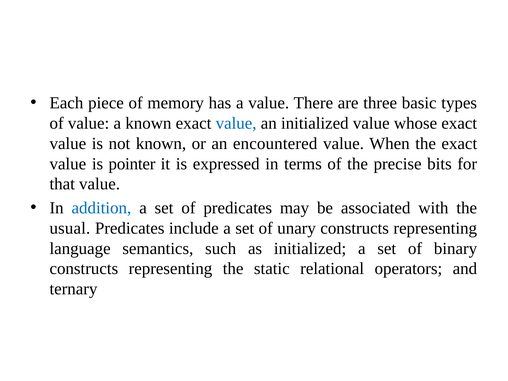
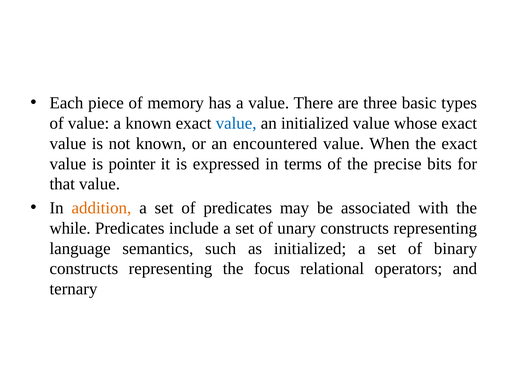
addition colour: blue -> orange (101, 208)
usual: usual -> while (70, 228)
static: static -> focus (272, 269)
